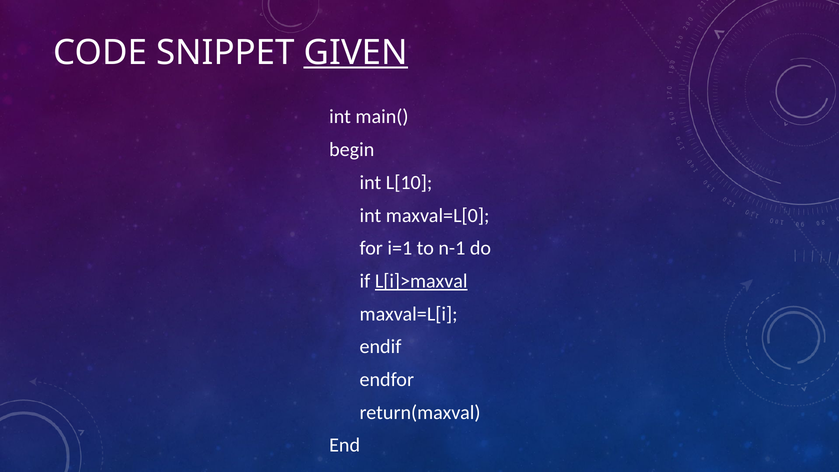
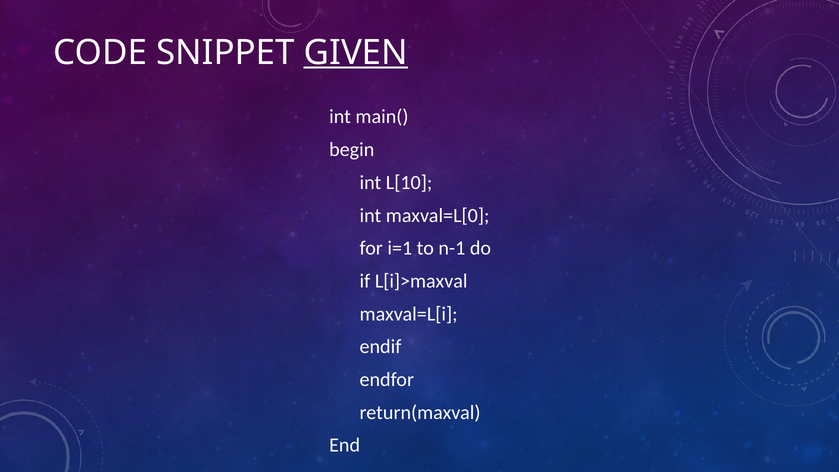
L[i]>maxval underline: present -> none (421, 281)
